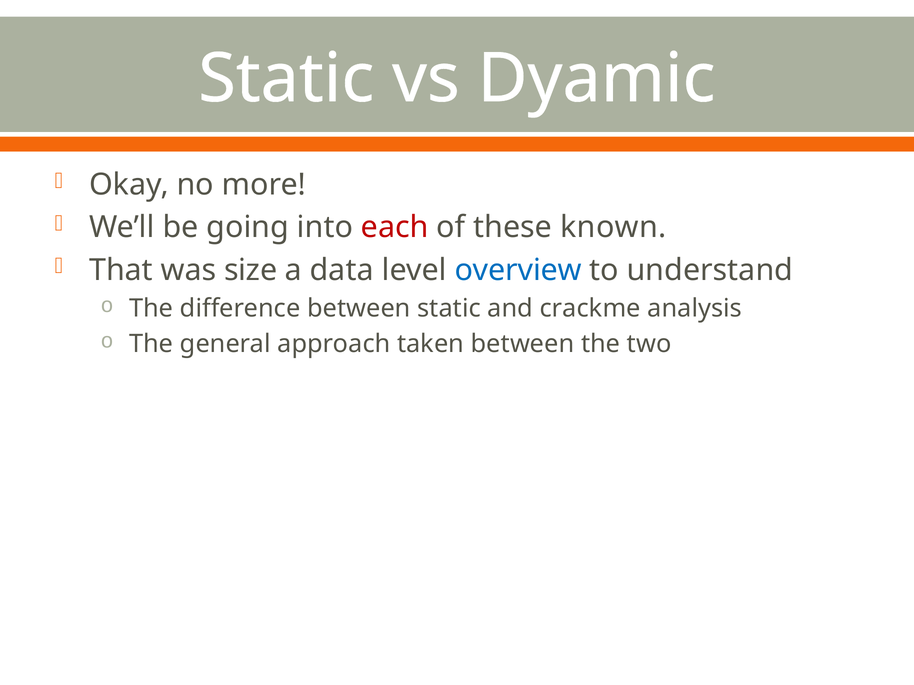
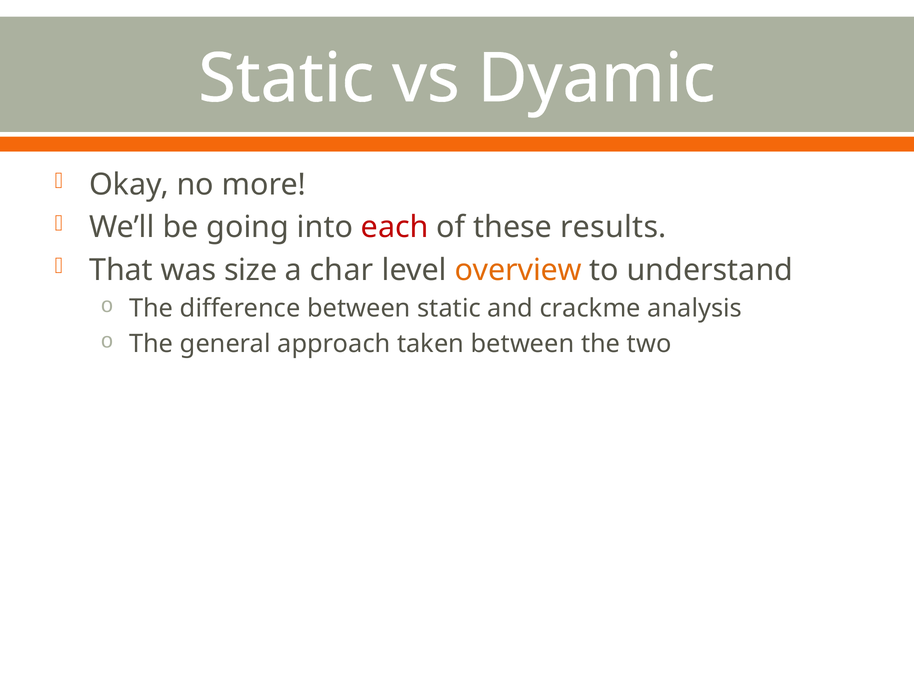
known: known -> results (613, 228)
data: data -> char (342, 270)
overview colour: blue -> orange (518, 270)
